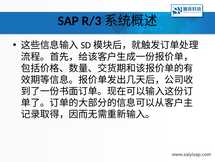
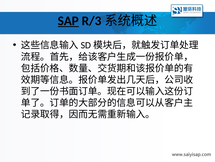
SAP underline: none -> present (68, 21)
